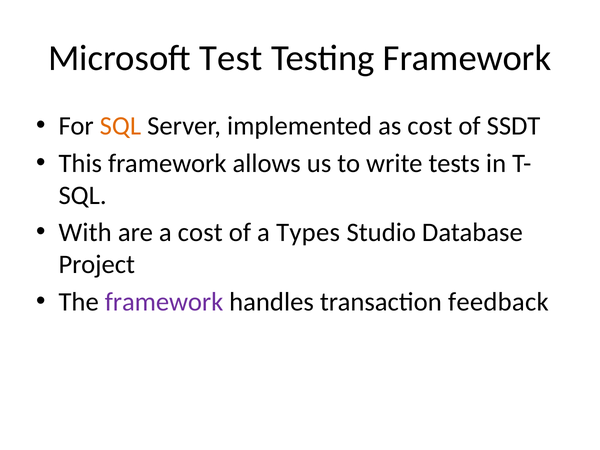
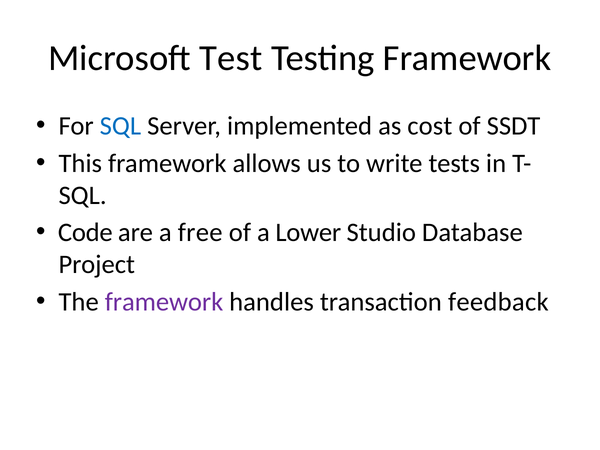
SQL colour: orange -> blue (120, 126)
With: With -> Code (85, 233)
a cost: cost -> free (200, 233)
Types: Types -> Lower (308, 233)
